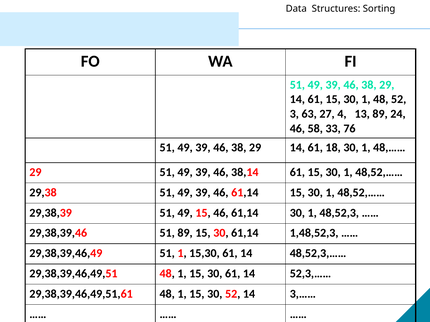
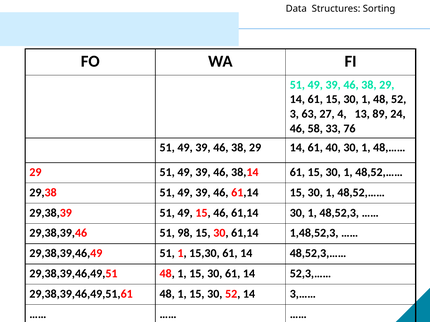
18: 18 -> 40 (333, 148)
51 89: 89 -> 98 (185, 233)
